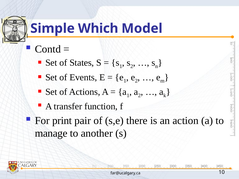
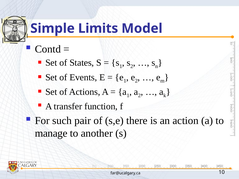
Which: Which -> Limits (98, 28)
print: print -> such (62, 121)
